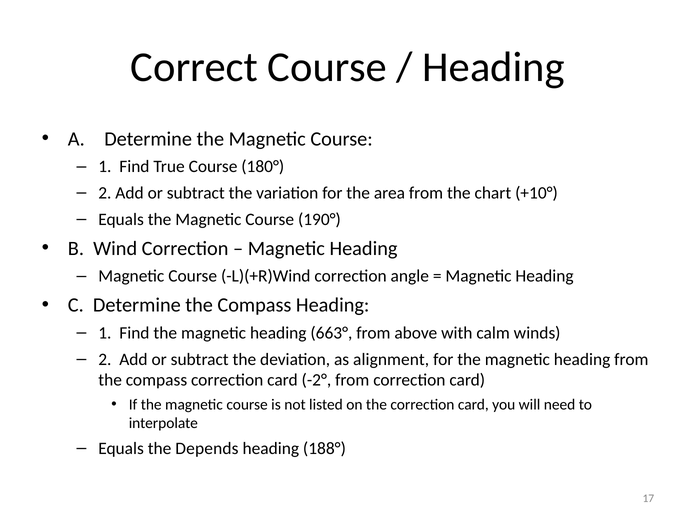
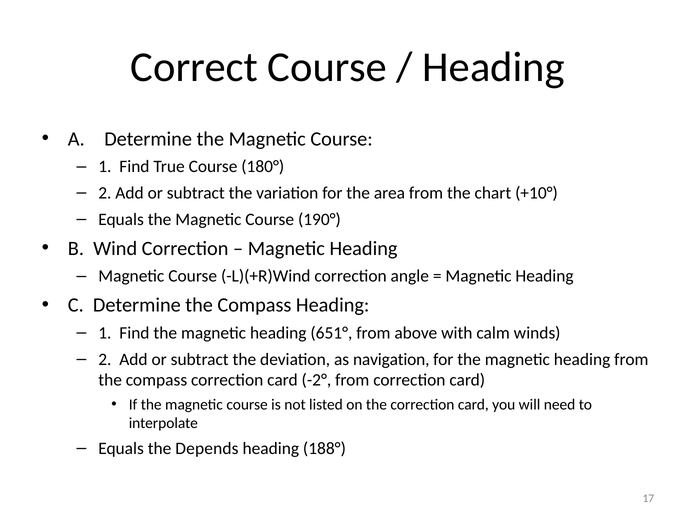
663°: 663° -> 651° (331, 333)
alignment: alignment -> navigation (391, 359)
